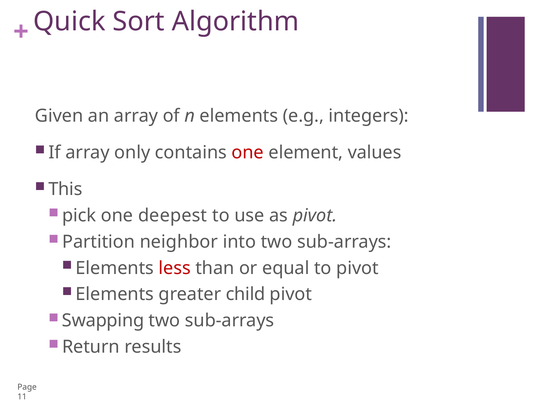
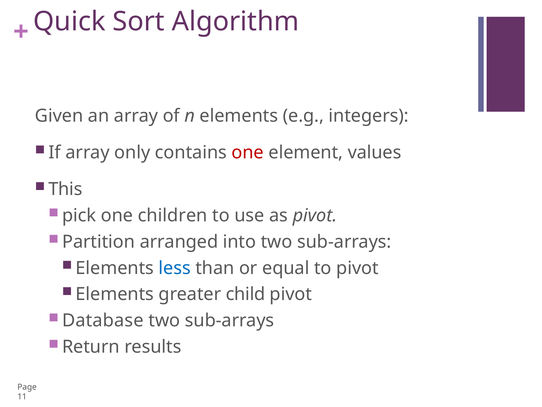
deepest: deepest -> children (173, 215)
neighbor: neighbor -> arranged (179, 241)
less colour: red -> blue (175, 268)
Swapping: Swapping -> Database (103, 320)
